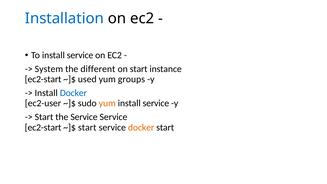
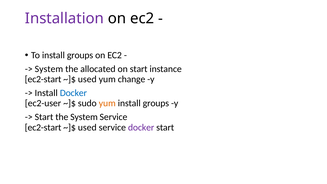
Installation colour: blue -> purple (64, 18)
To install service: service -> groups (80, 55)
different: different -> allocated (98, 69)
groups: groups -> change (132, 79)
service: service -> groups (156, 103)
the Service: Service -> System (84, 117)
start: start -> used (87, 127)
docker colour: orange -> purple (141, 127)
